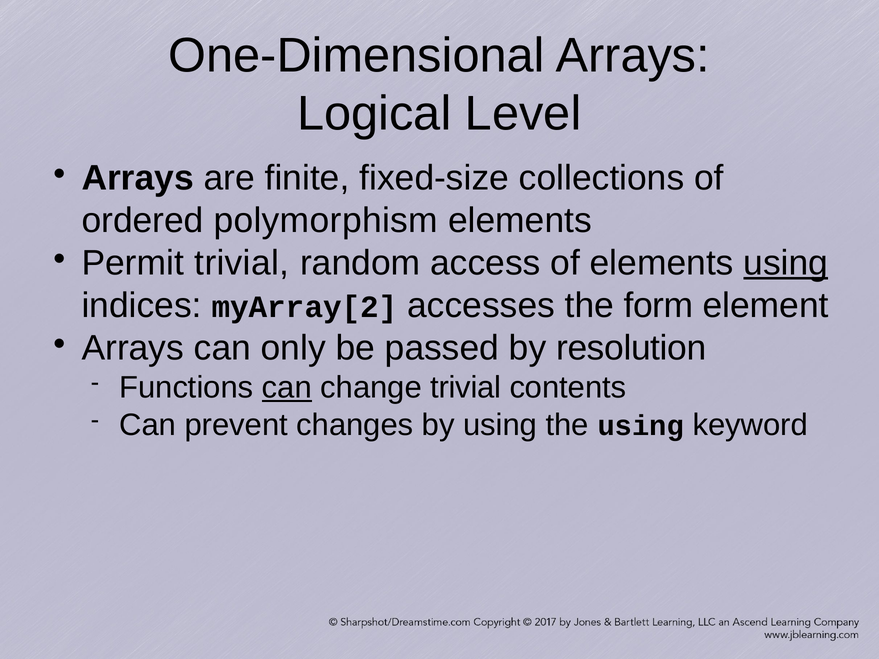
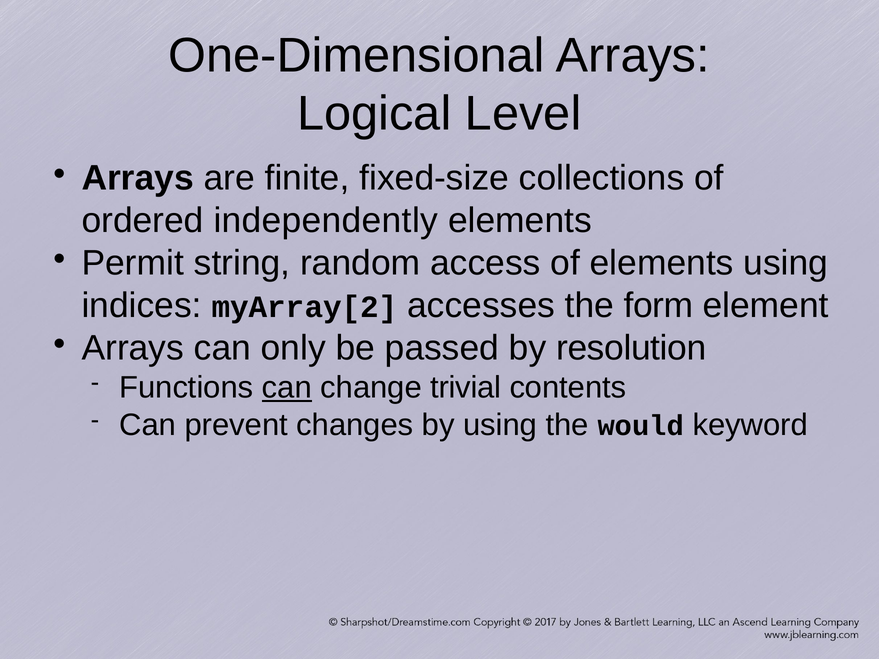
polymorphism: polymorphism -> independently (326, 221)
Permit trivial: trivial -> string (242, 263)
using underline: present -> none (786, 263)
the using: using -> would (641, 426)
